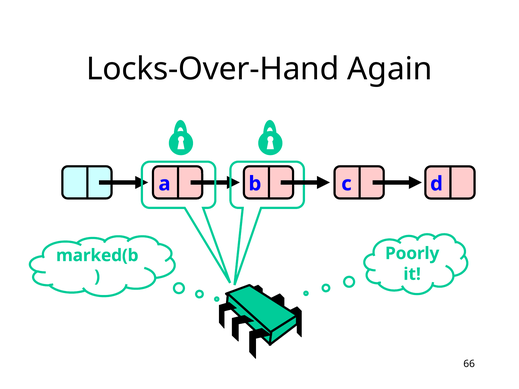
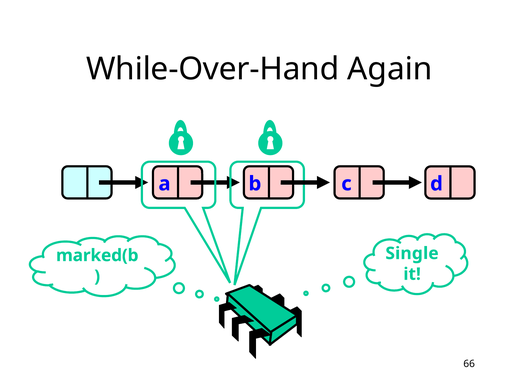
Locks-Over-Hand: Locks-Over-Hand -> While-Over-Hand (213, 69)
Poorly: Poorly -> Single (412, 254)
